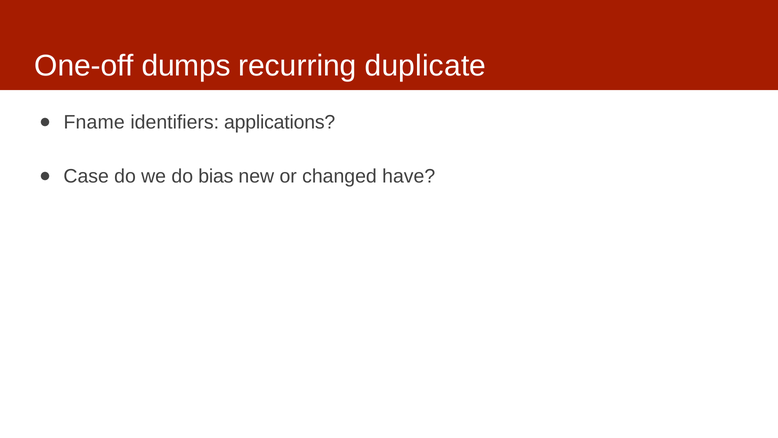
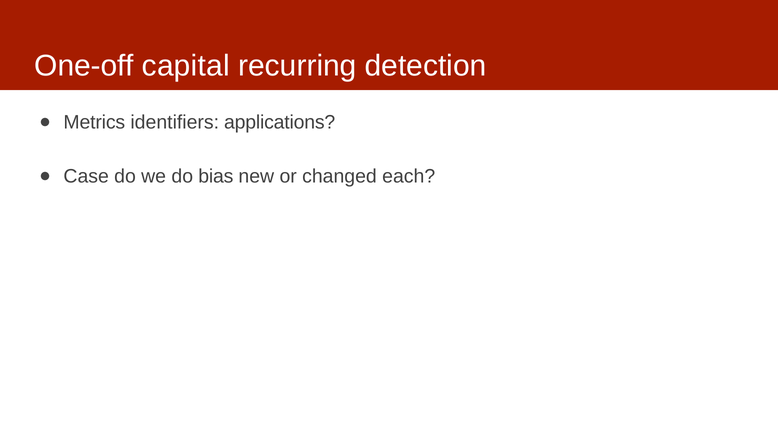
dumps: dumps -> capital (186, 66)
duplicate: duplicate -> detection (426, 66)
Fname: Fname -> Metrics (94, 122)
have: have -> each (409, 176)
